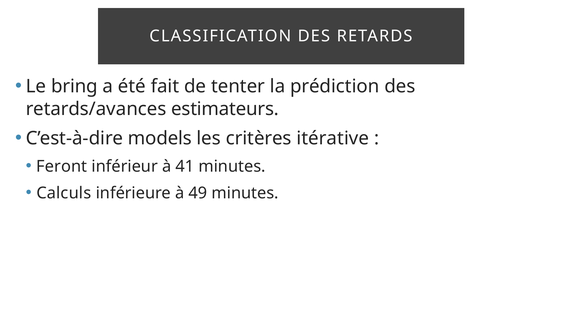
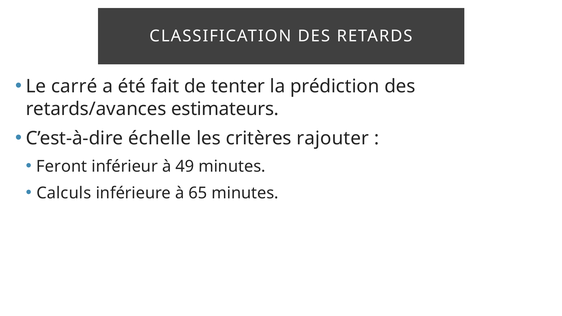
bring: bring -> carré (74, 86)
models: models -> échelle (160, 138)
itérative: itérative -> rajouter (333, 138)
41: 41 -> 49 (185, 166)
49: 49 -> 65 (198, 193)
